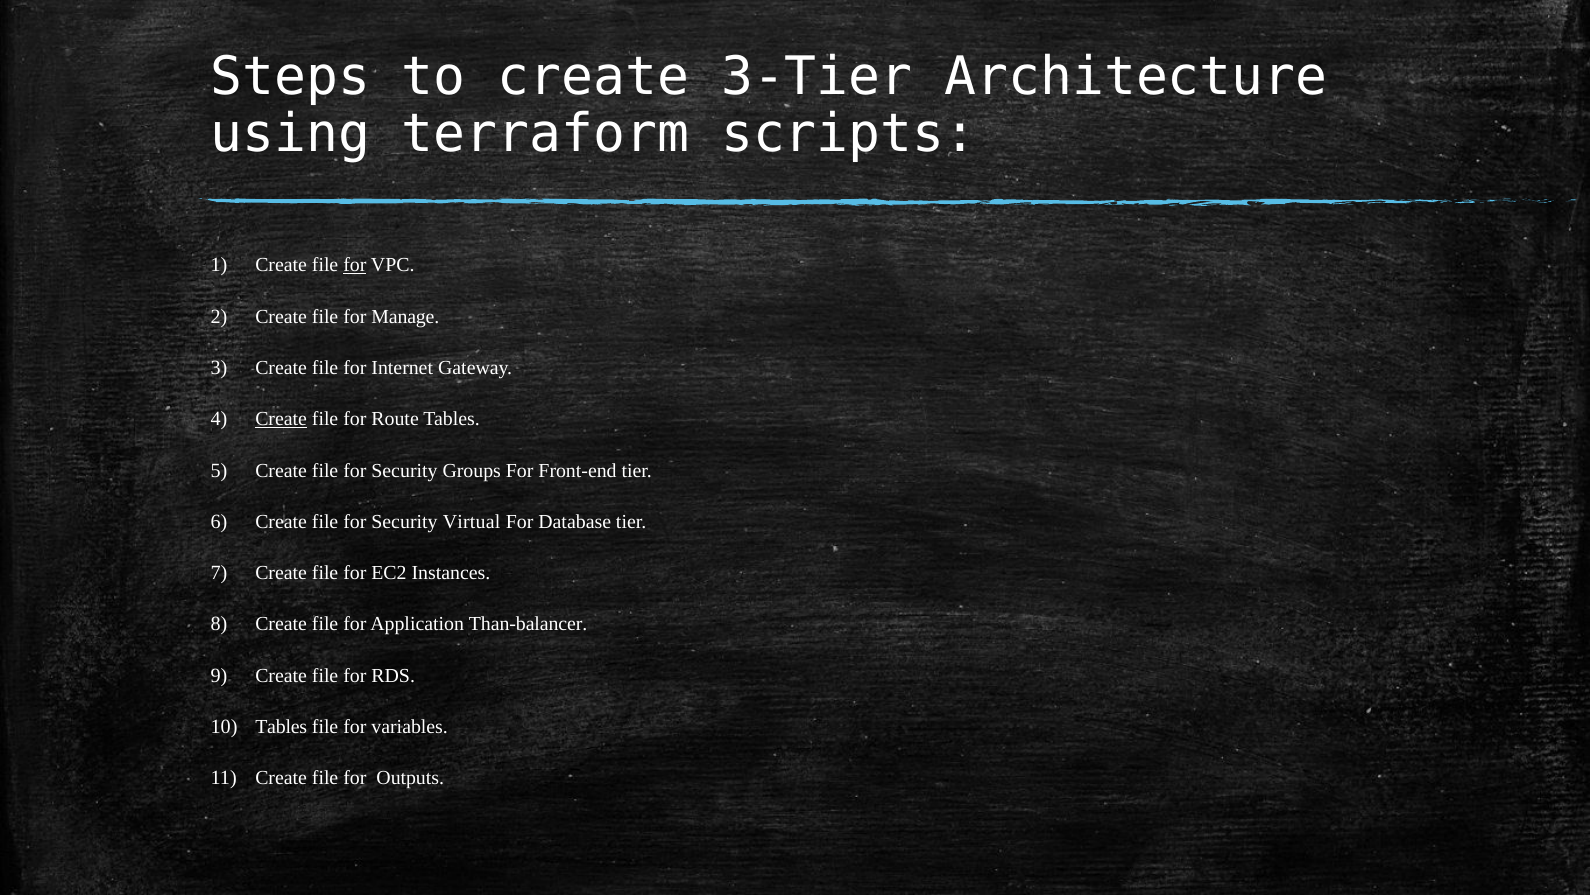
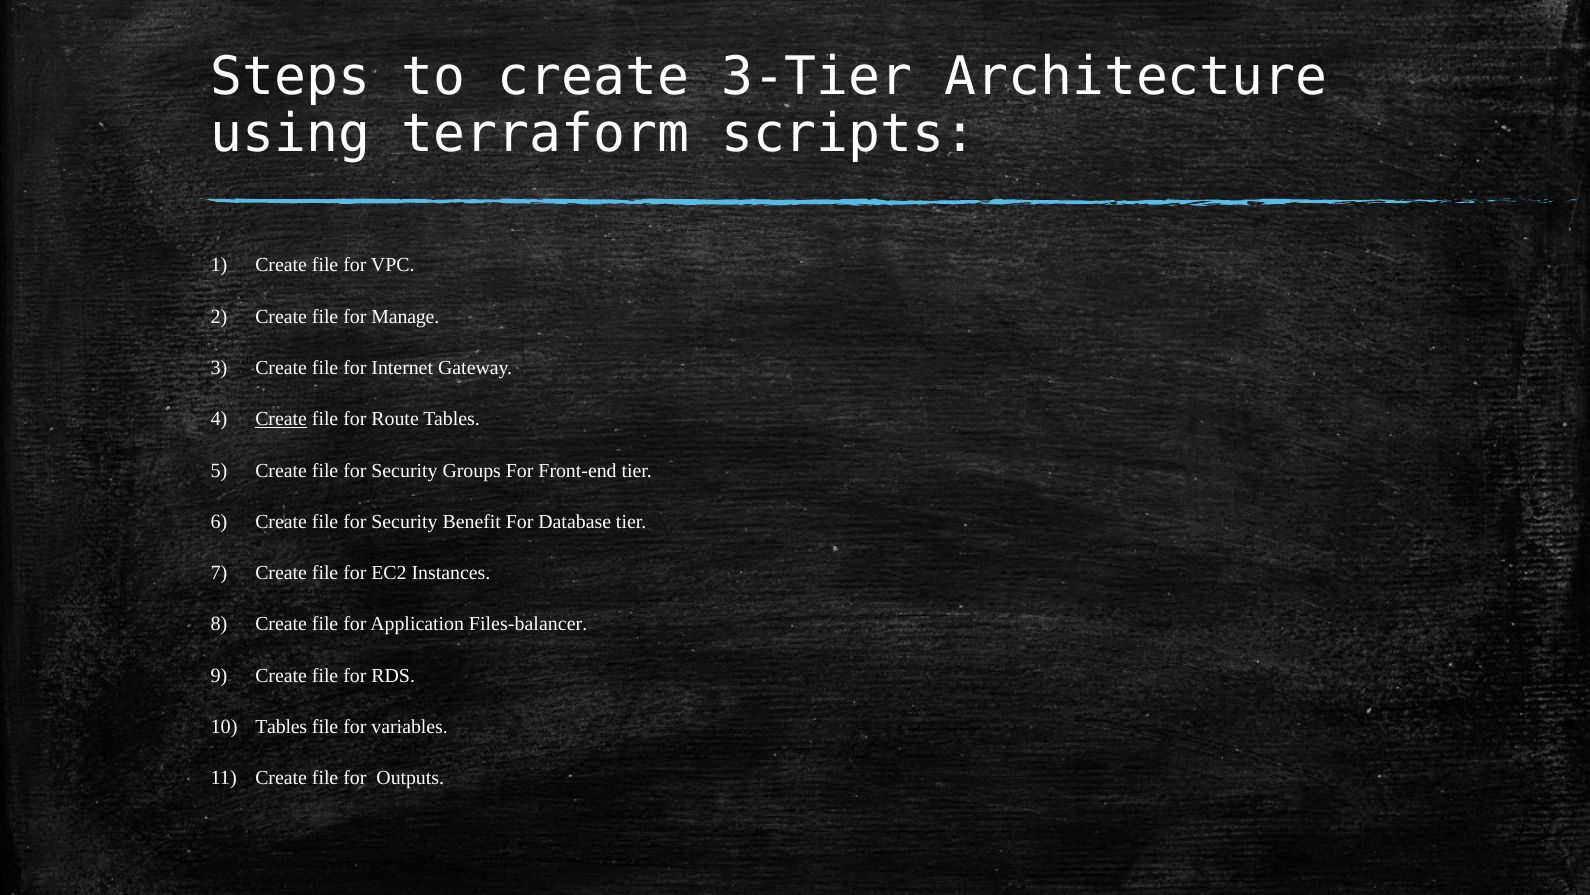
for underline: present -> none (355, 265)
Virtual: Virtual -> Benefit (472, 522)
Than-balancer: Than-balancer -> Files-balancer (528, 624)
